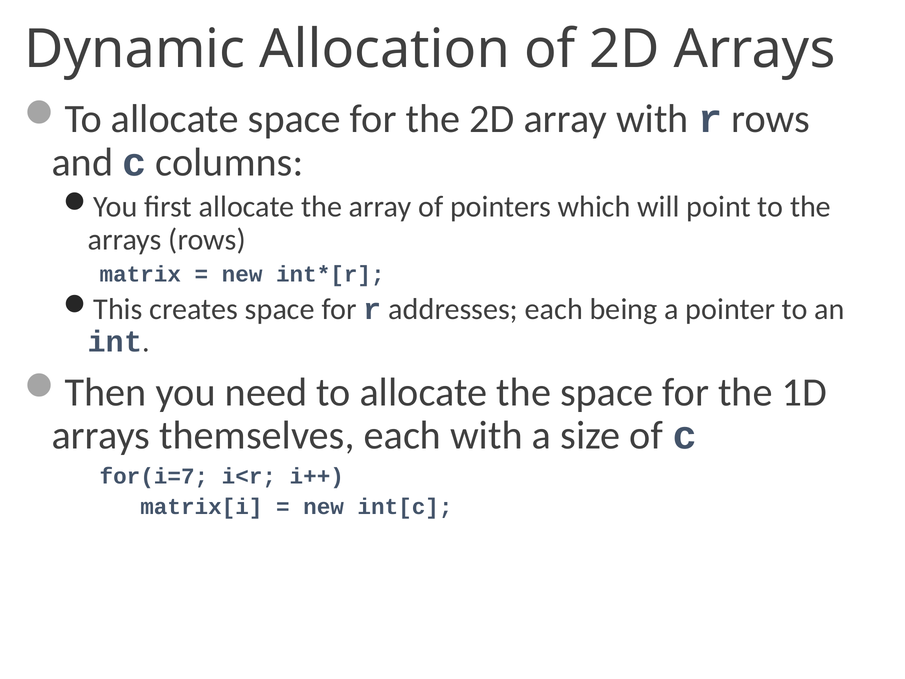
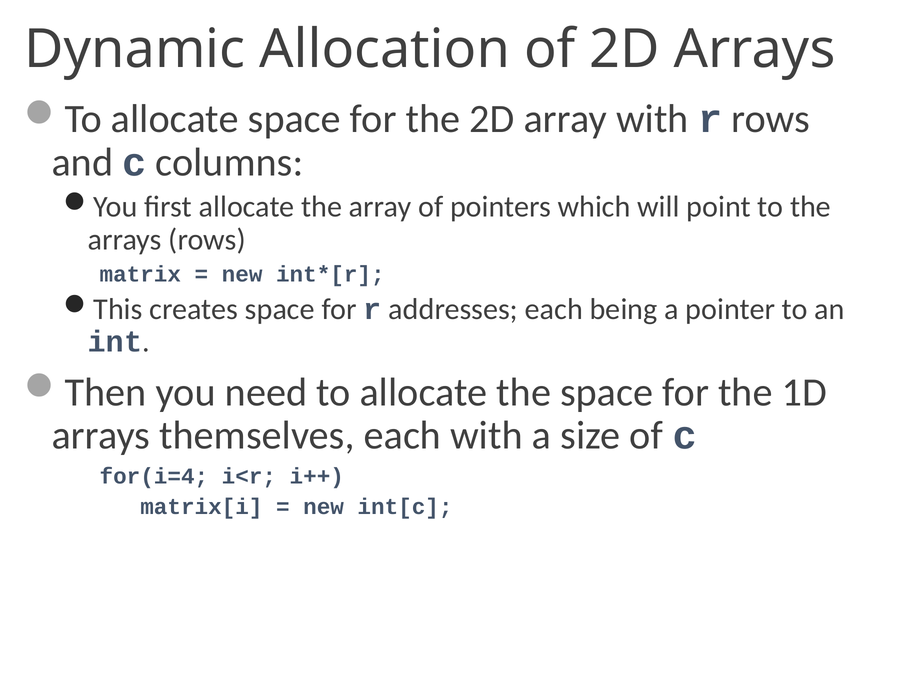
for(i=7: for(i=7 -> for(i=4 (154, 476)
